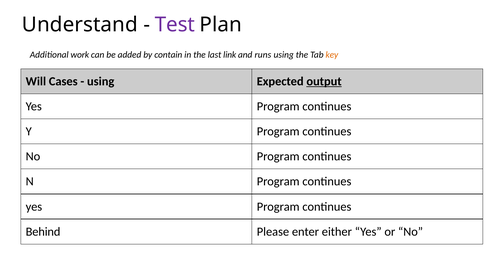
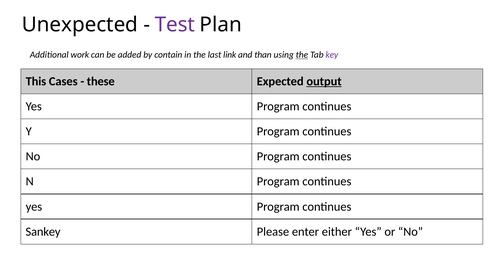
Understand: Understand -> Unexpected (80, 25)
runs: runs -> than (263, 55)
the underline: none -> present (302, 55)
key colour: orange -> purple (332, 55)
Will: Will -> This (36, 81)
using: using -> these (101, 81)
Behind: Behind -> Sankey (43, 232)
